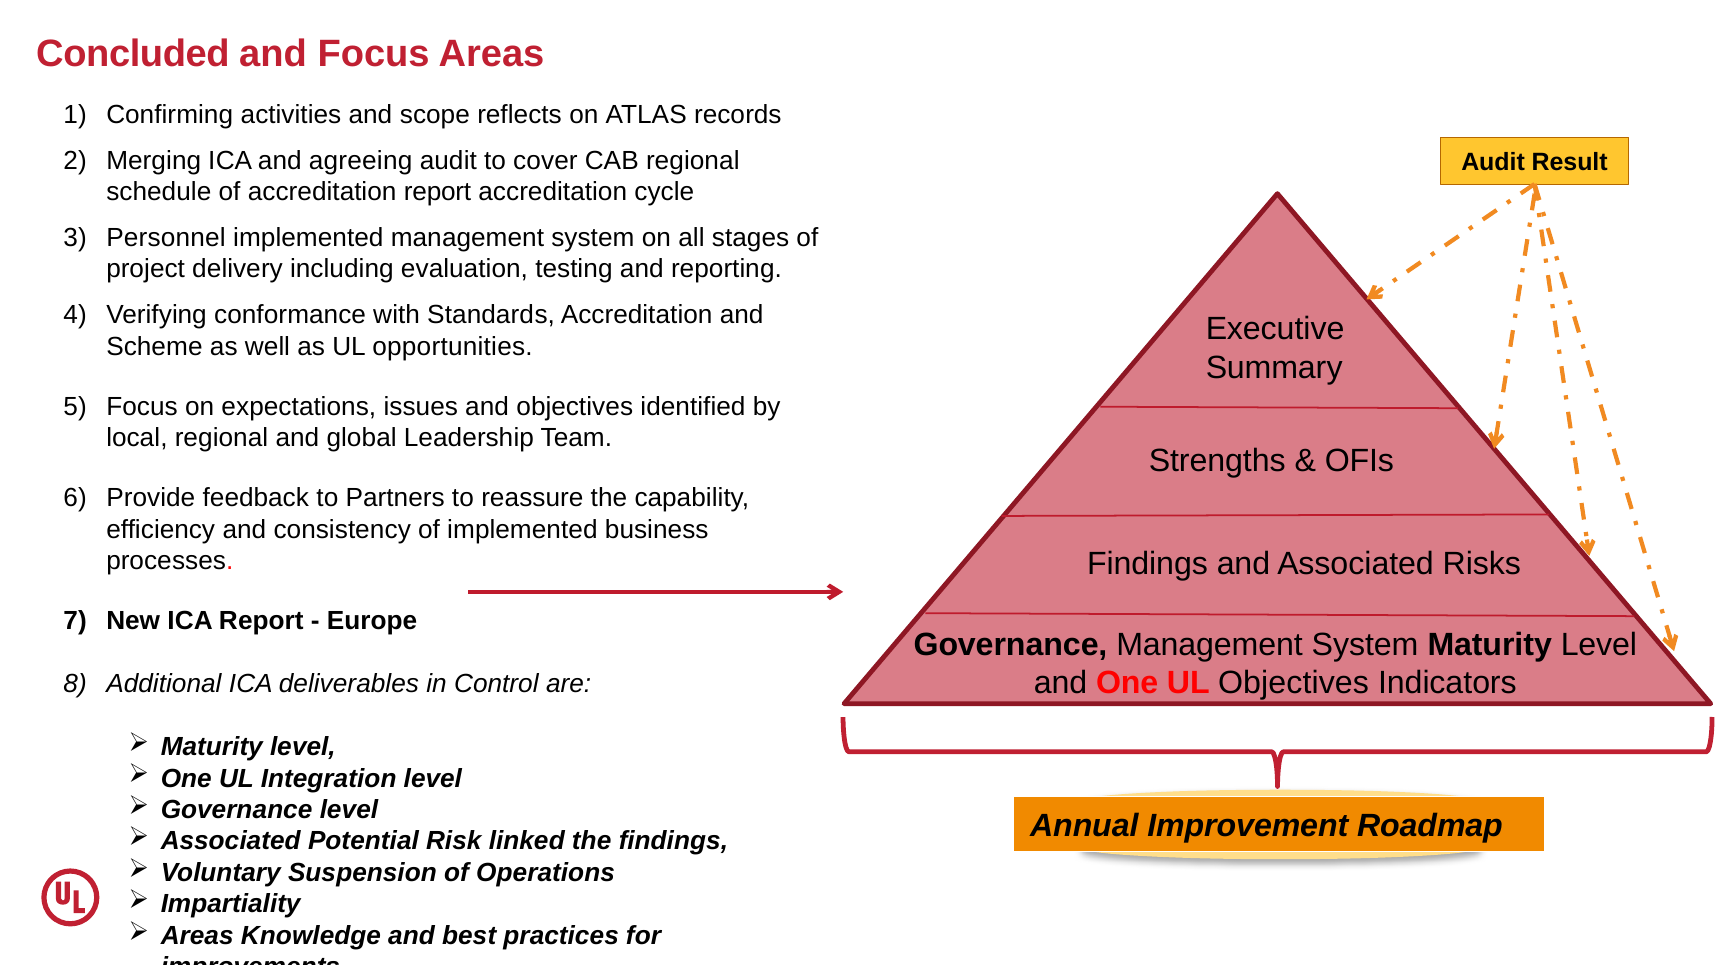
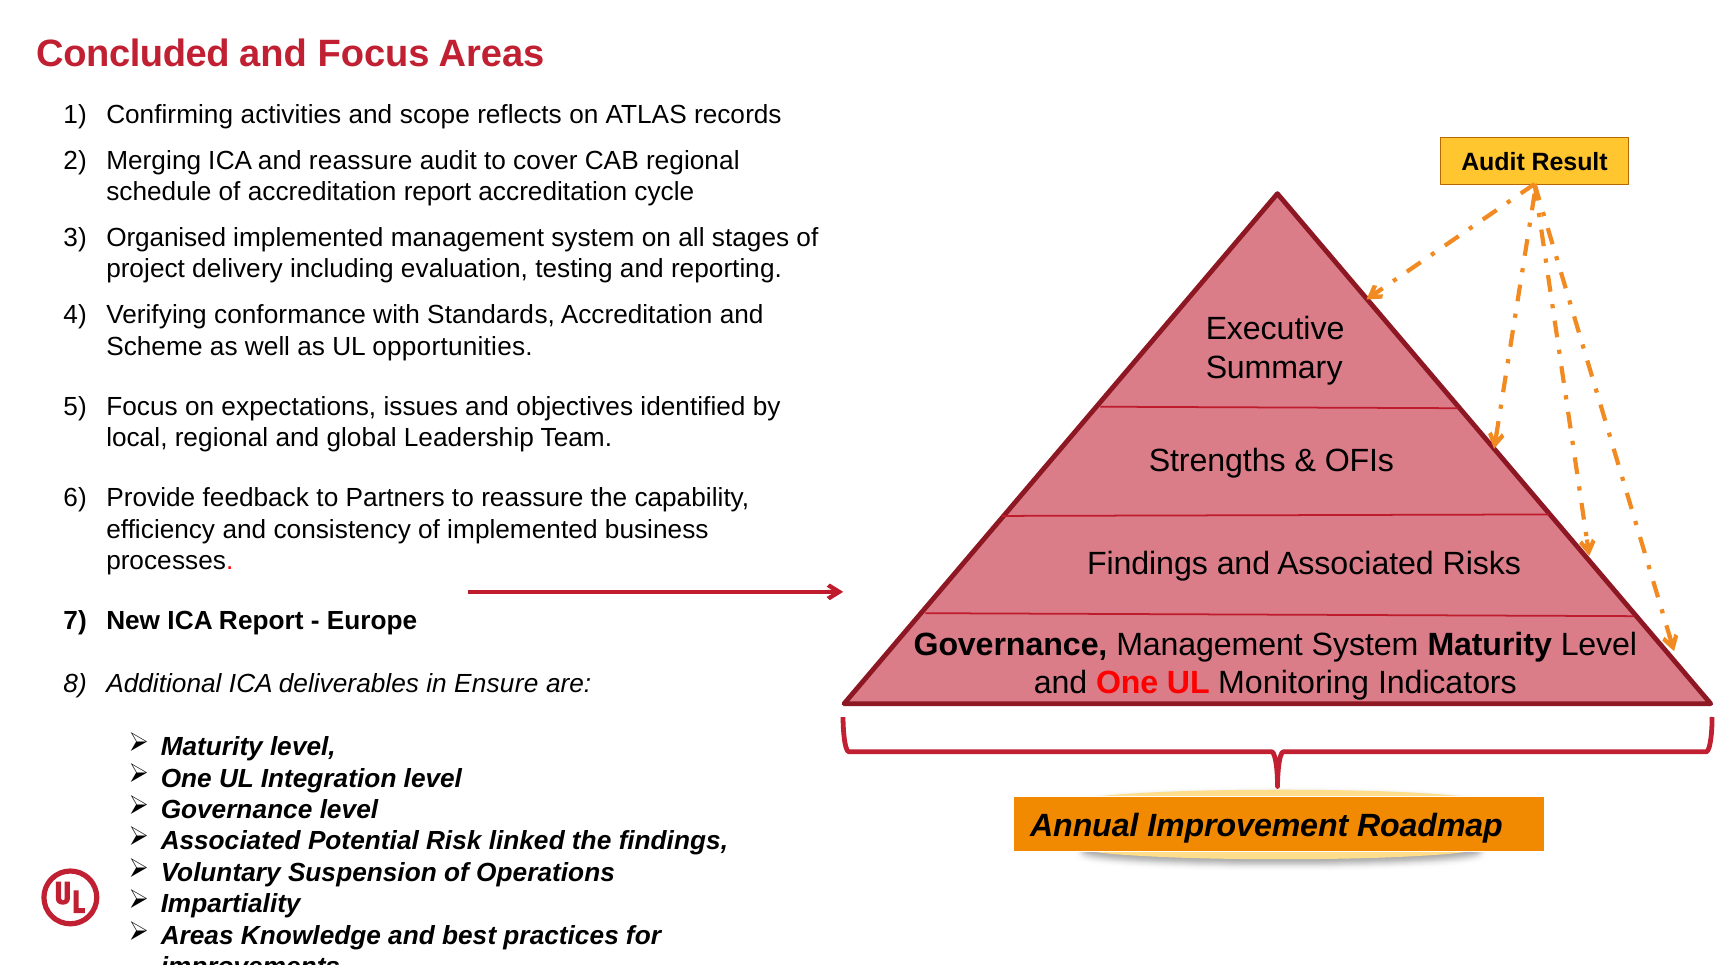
and agreeing: agreeing -> reassure (361, 160)
Personnel: Personnel -> Organised (166, 238)
UL Objectives: Objectives -> Monitoring (1294, 683)
Control: Control -> Ensure (496, 684)
